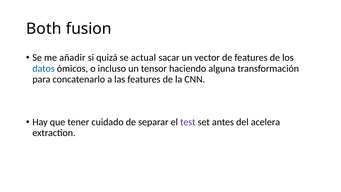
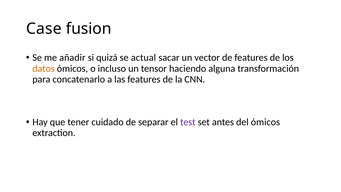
Both: Both -> Case (44, 29)
datos colour: blue -> orange (44, 68)
del acelera: acelera -> ómicos (265, 122)
